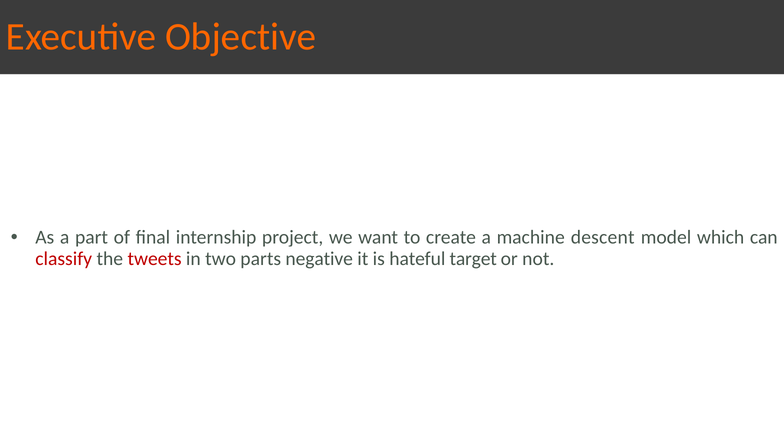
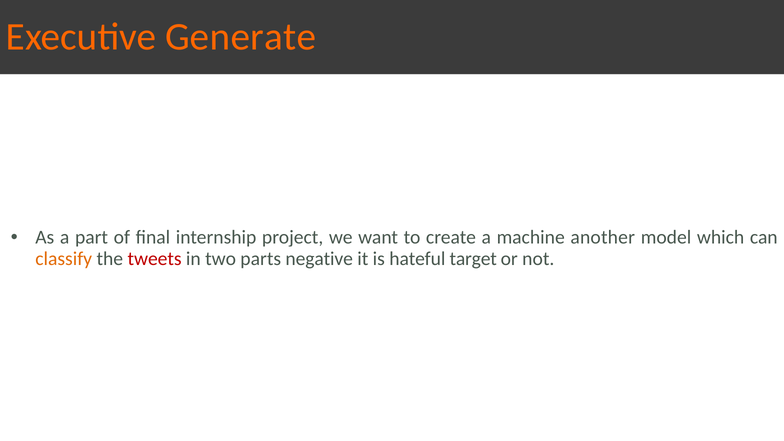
Objective: Objective -> Generate (241, 37)
descent: descent -> another (603, 238)
classify colour: red -> orange (64, 259)
